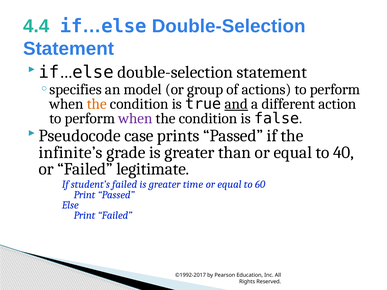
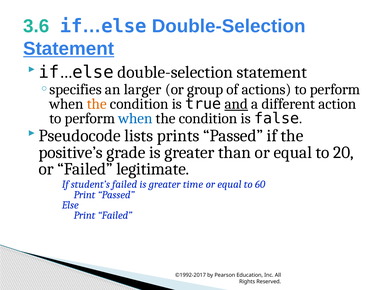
4.4: 4.4 -> 3.6 (36, 26)
Statement underline: none -> present (69, 49)
model: model -> larger (143, 89)
when colour: purple -> blue (135, 118)
case: case -> lists (139, 136)
infinite’s: infinite’s -> positive’s (71, 152)
40: 40 -> 20 (343, 152)
